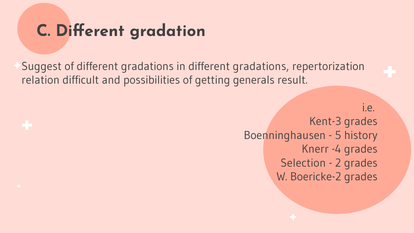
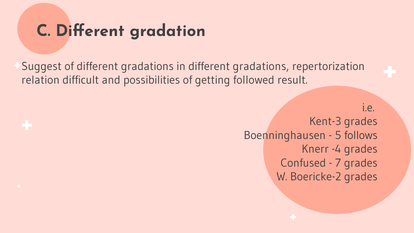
generals: generals -> followed (254, 80)
history: history -> follows (361, 135)
Selection: Selection -> Confused (303, 163)
2: 2 -> 7 (338, 163)
